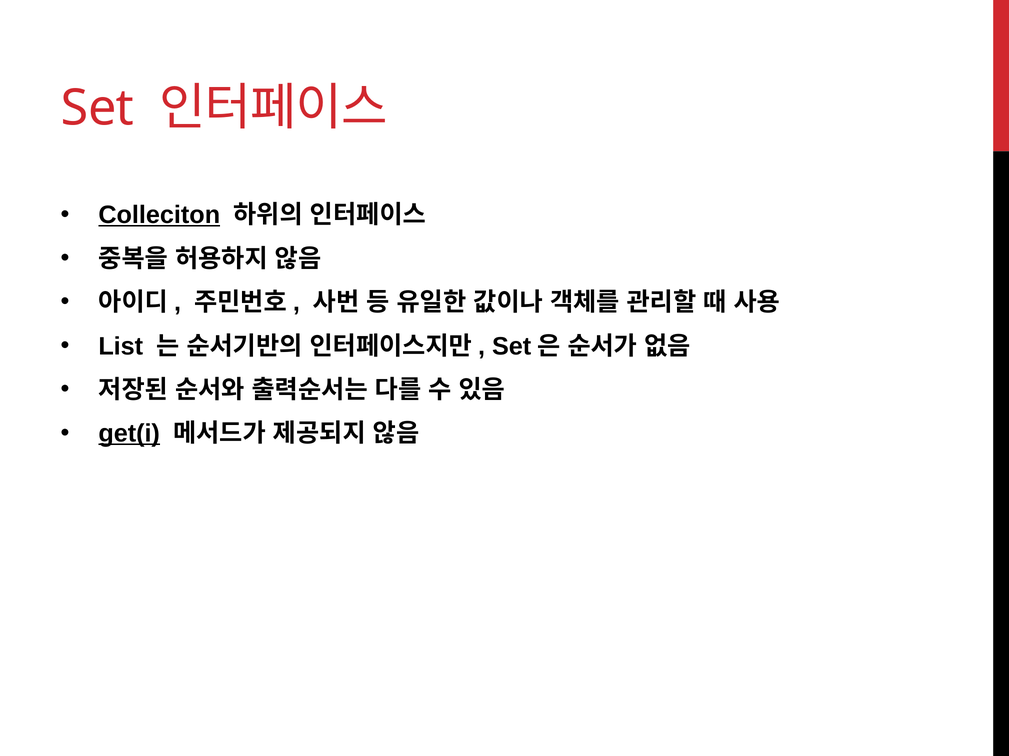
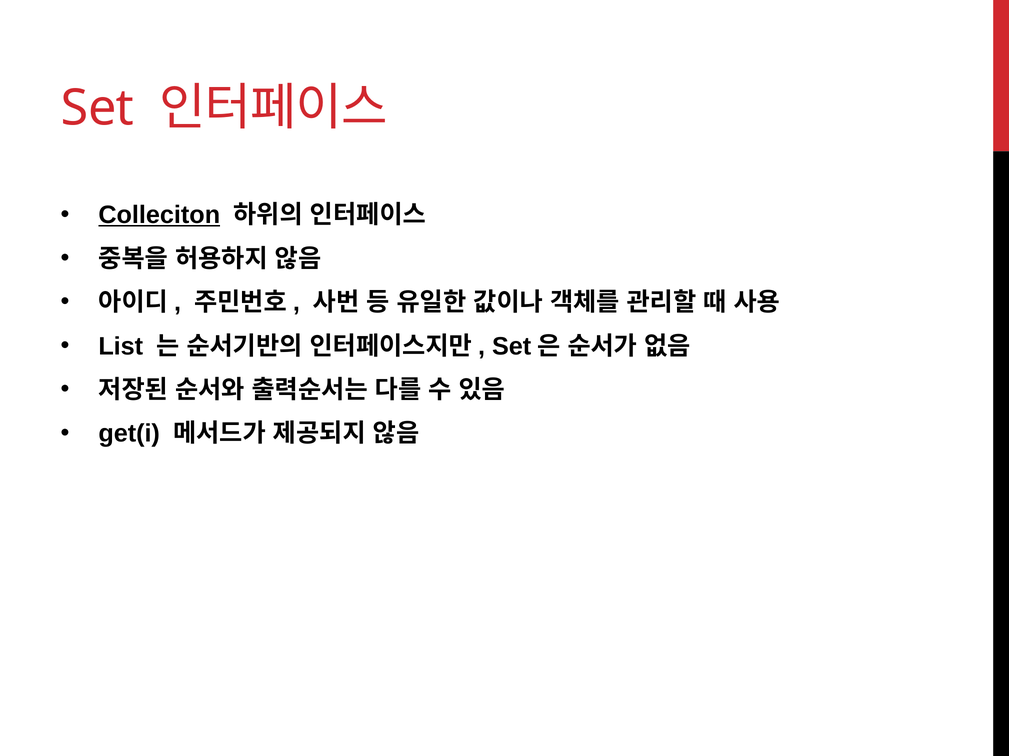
get(i underline: present -> none (129, 434)
